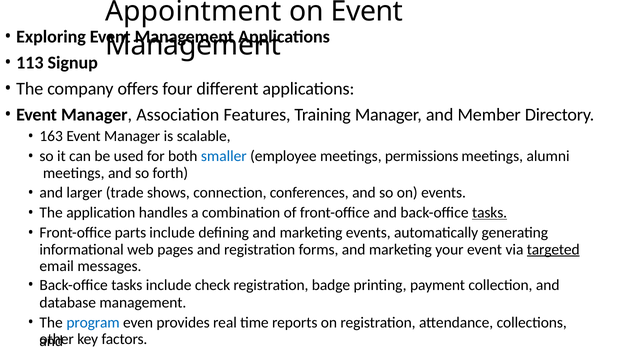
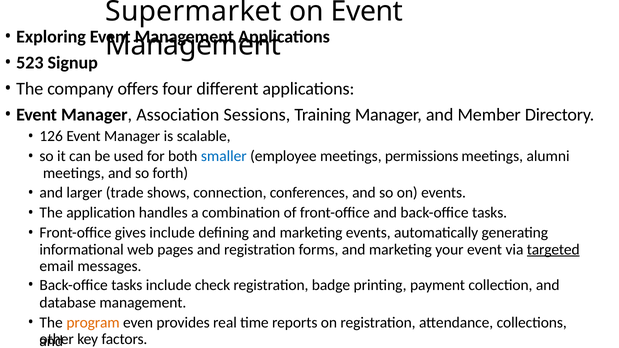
Appointment: Appointment -> Supermarket (193, 11)
113: 113 -> 523 (30, 63)
Features: Features -> Sessions (257, 115)
163: 163 -> 126 (51, 136)
tasks underline: present -> none (490, 213)
parts: parts -> gives (130, 233)
program colour: blue -> orange (93, 323)
